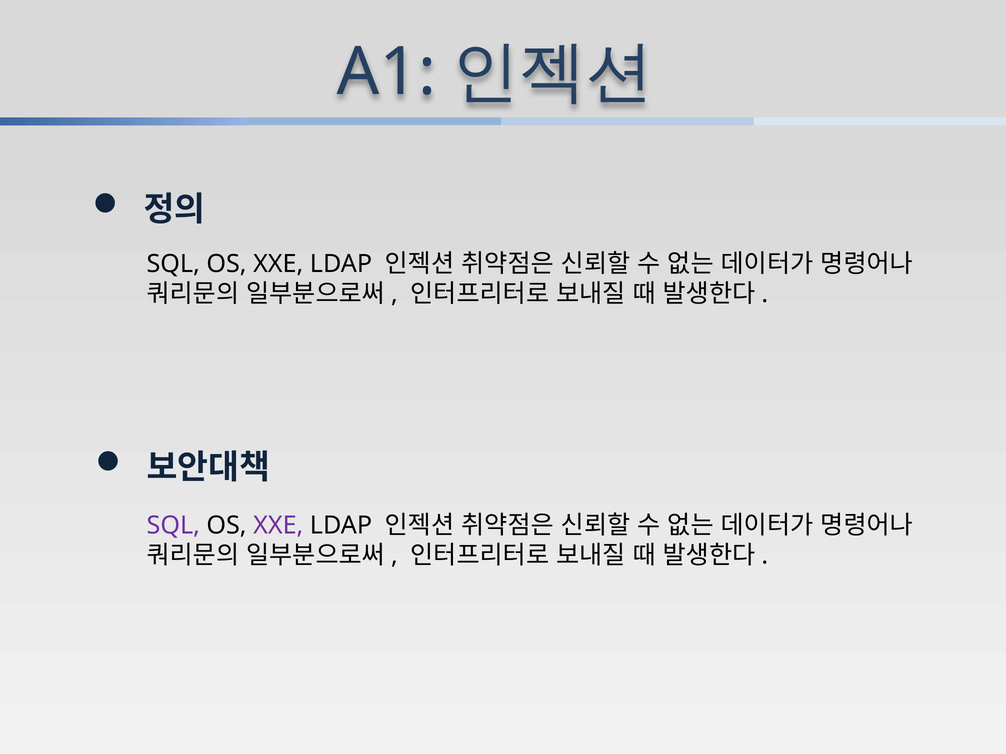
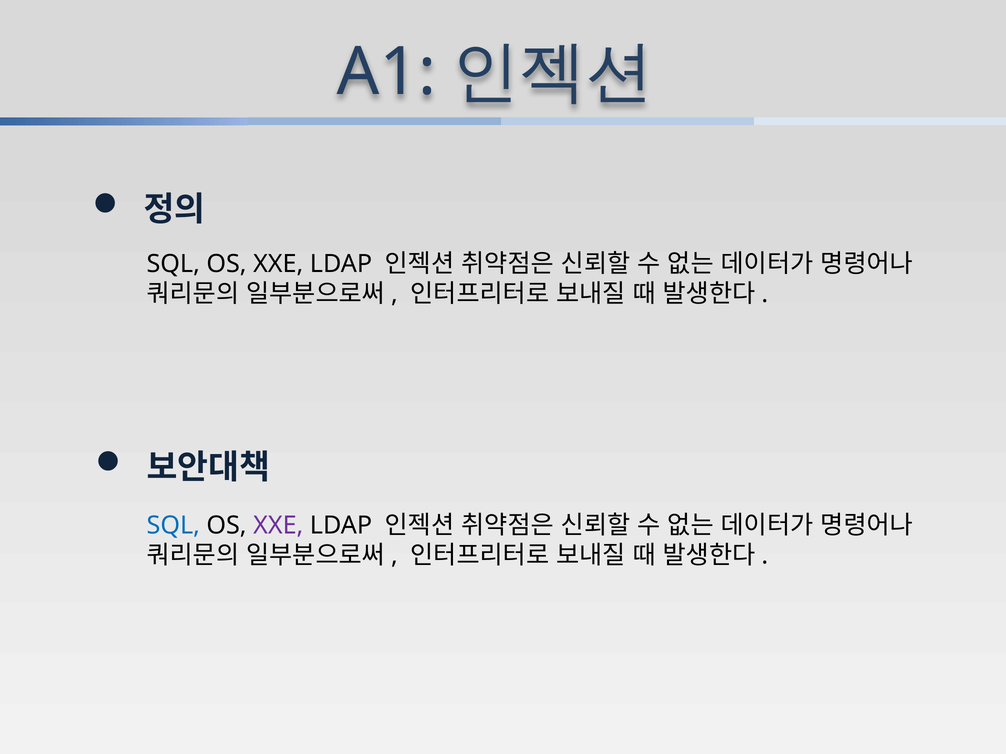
SQL colour: purple -> blue (173, 526)
